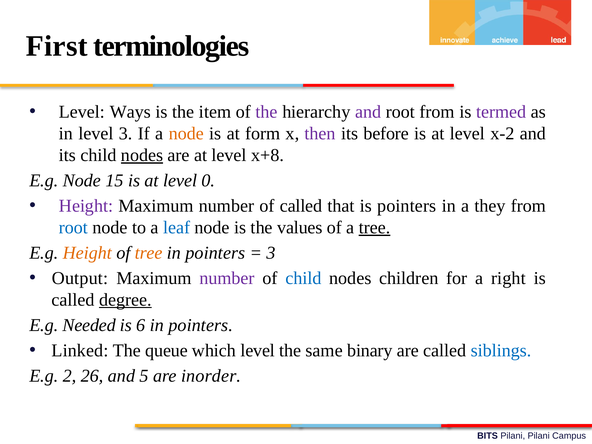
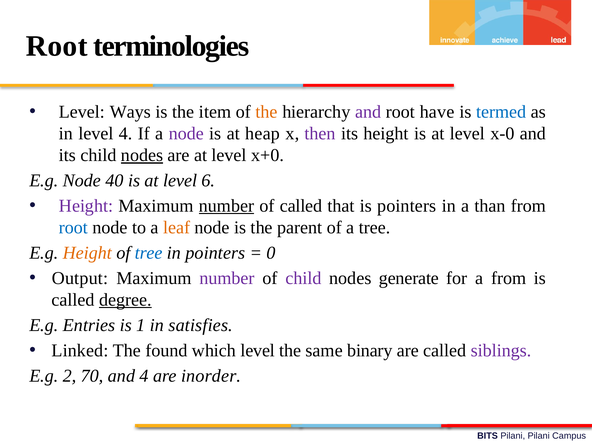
First: First -> Root (57, 46)
the colour: purple -> orange (267, 112)
root from: from -> have (437, 112)
termed colour: purple -> blue (501, 112)
level 3: 3 -> 4 (126, 134)
node colour: orange -> purple (186, 134)
form: form -> heap (263, 134)
its before: before -> height (386, 134)
x-2: x-2 -> x-0 (502, 134)
x+8: x+8 -> x+0 (268, 155)
15: 15 -> 40 (114, 181)
0: 0 -> 6 (208, 181)
number underline: none -> present (227, 206)
they: they -> than (490, 206)
leaf colour: blue -> orange (177, 228)
values: values -> parent (300, 228)
tree underline: present -> none (375, 228)
tree colour: orange -> blue (149, 253)
3: 3 -> 0 (271, 253)
child colour: blue -> purple (303, 278)
children: children -> generate (409, 278)
a right: right -> from (509, 278)
Needed: Needed -> Entries (89, 325)
6: 6 -> 1 (141, 325)
pointers: pointers -> satisfies (201, 325)
queue: queue -> found (166, 350)
siblings colour: blue -> purple (501, 350)
26: 26 -> 70 (92, 376)
and 5: 5 -> 4 (144, 376)
